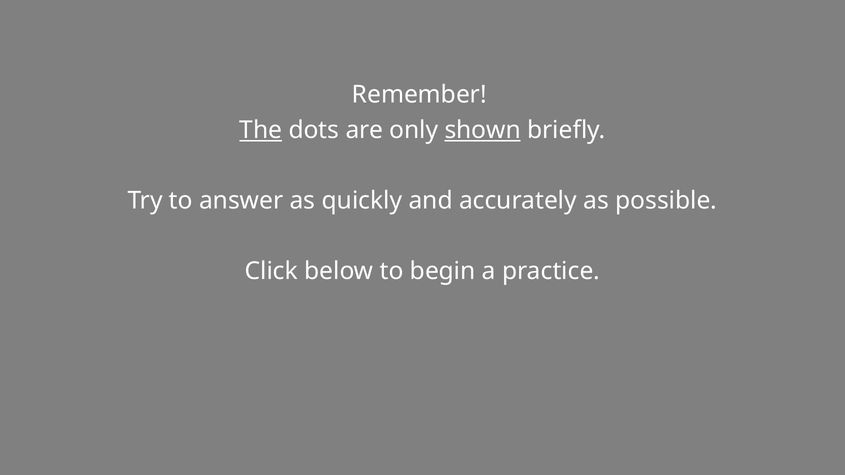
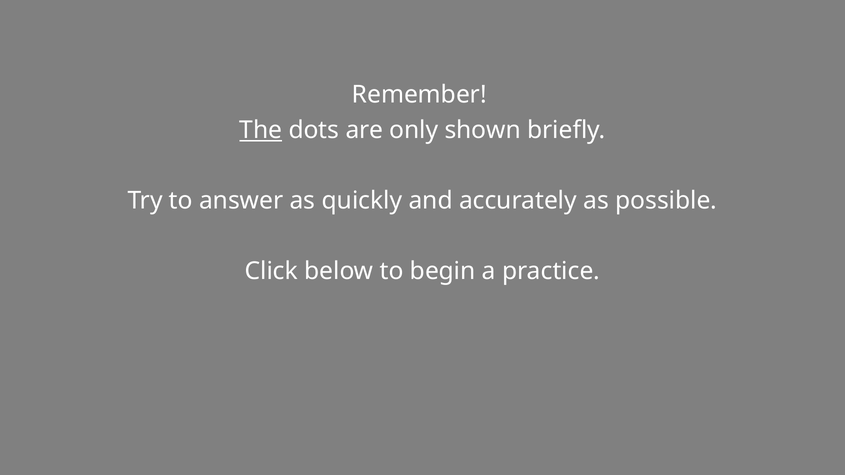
shown underline: present -> none (483, 130)
